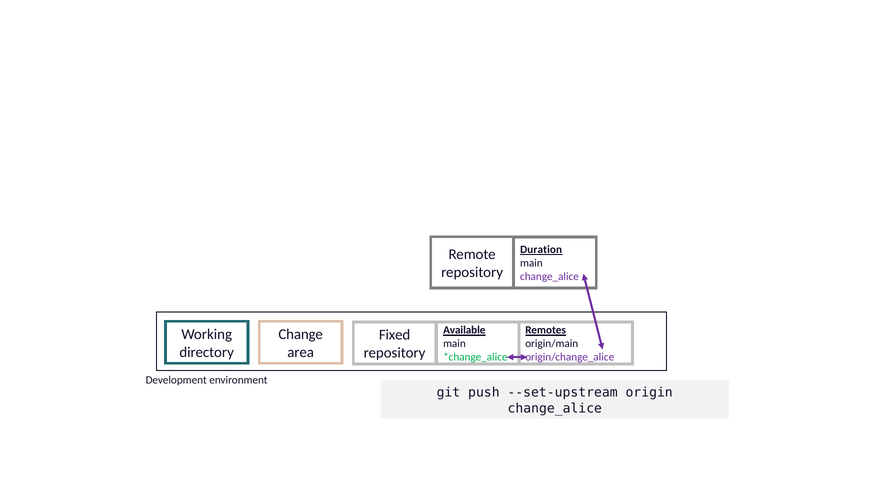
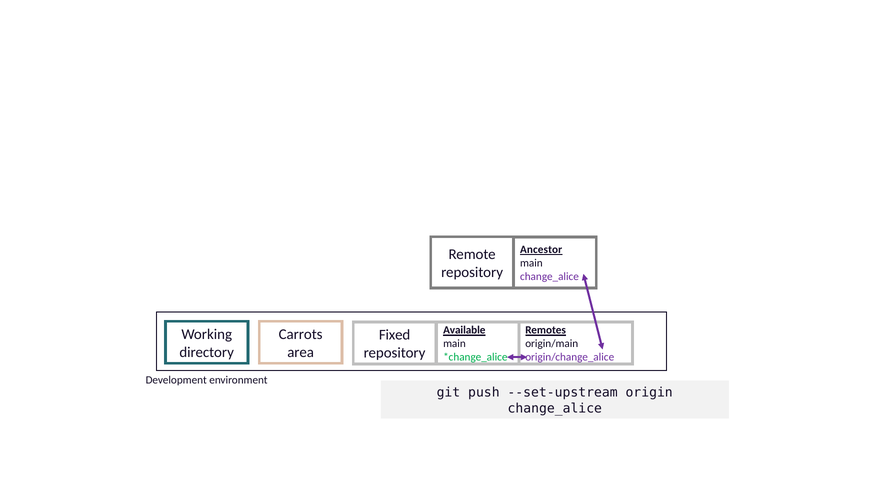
Duration: Duration -> Ancestor (541, 250)
Change: Change -> Carrots (301, 335)
